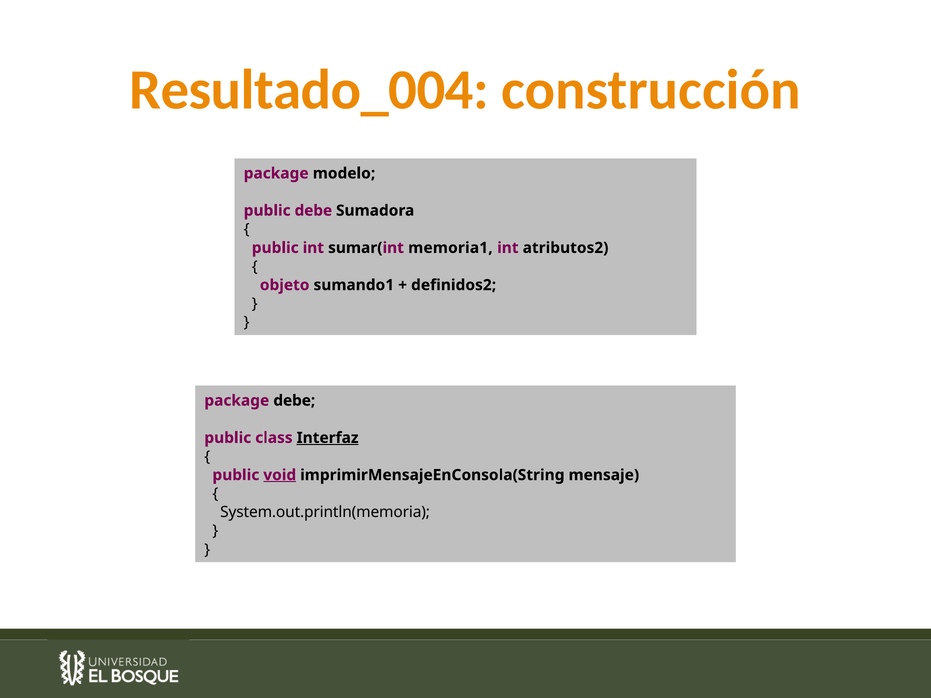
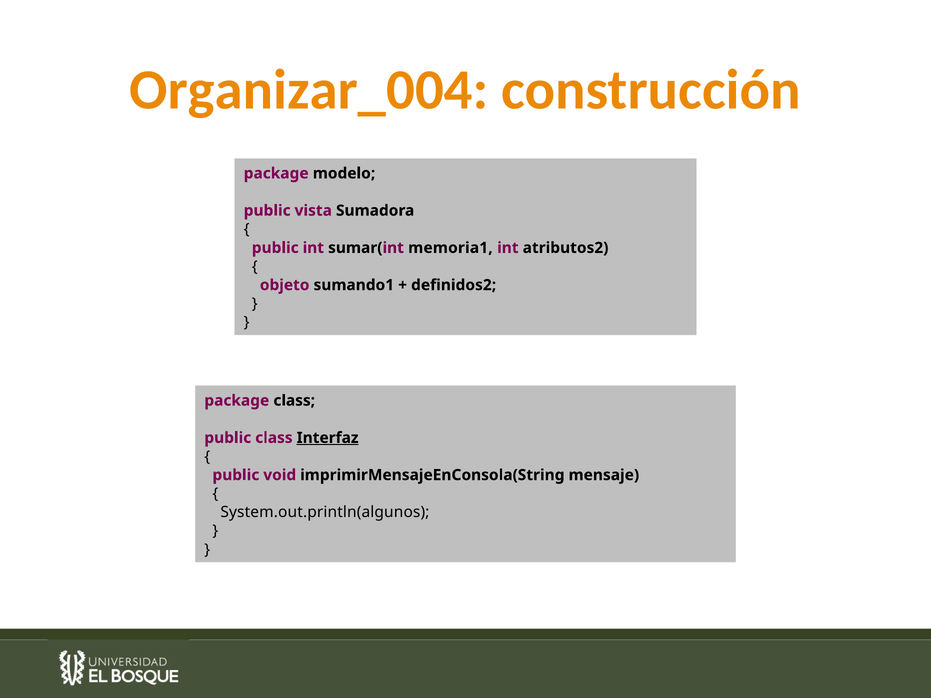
Resultado_004: Resultado_004 -> Organizar_004 (309, 90)
public debe: debe -> vista (313, 211)
package debe: debe -> class (294, 401)
void underline: present -> none (280, 475)
System.out.println(memoria: System.out.println(memoria -> System.out.println(algunos (325, 512)
